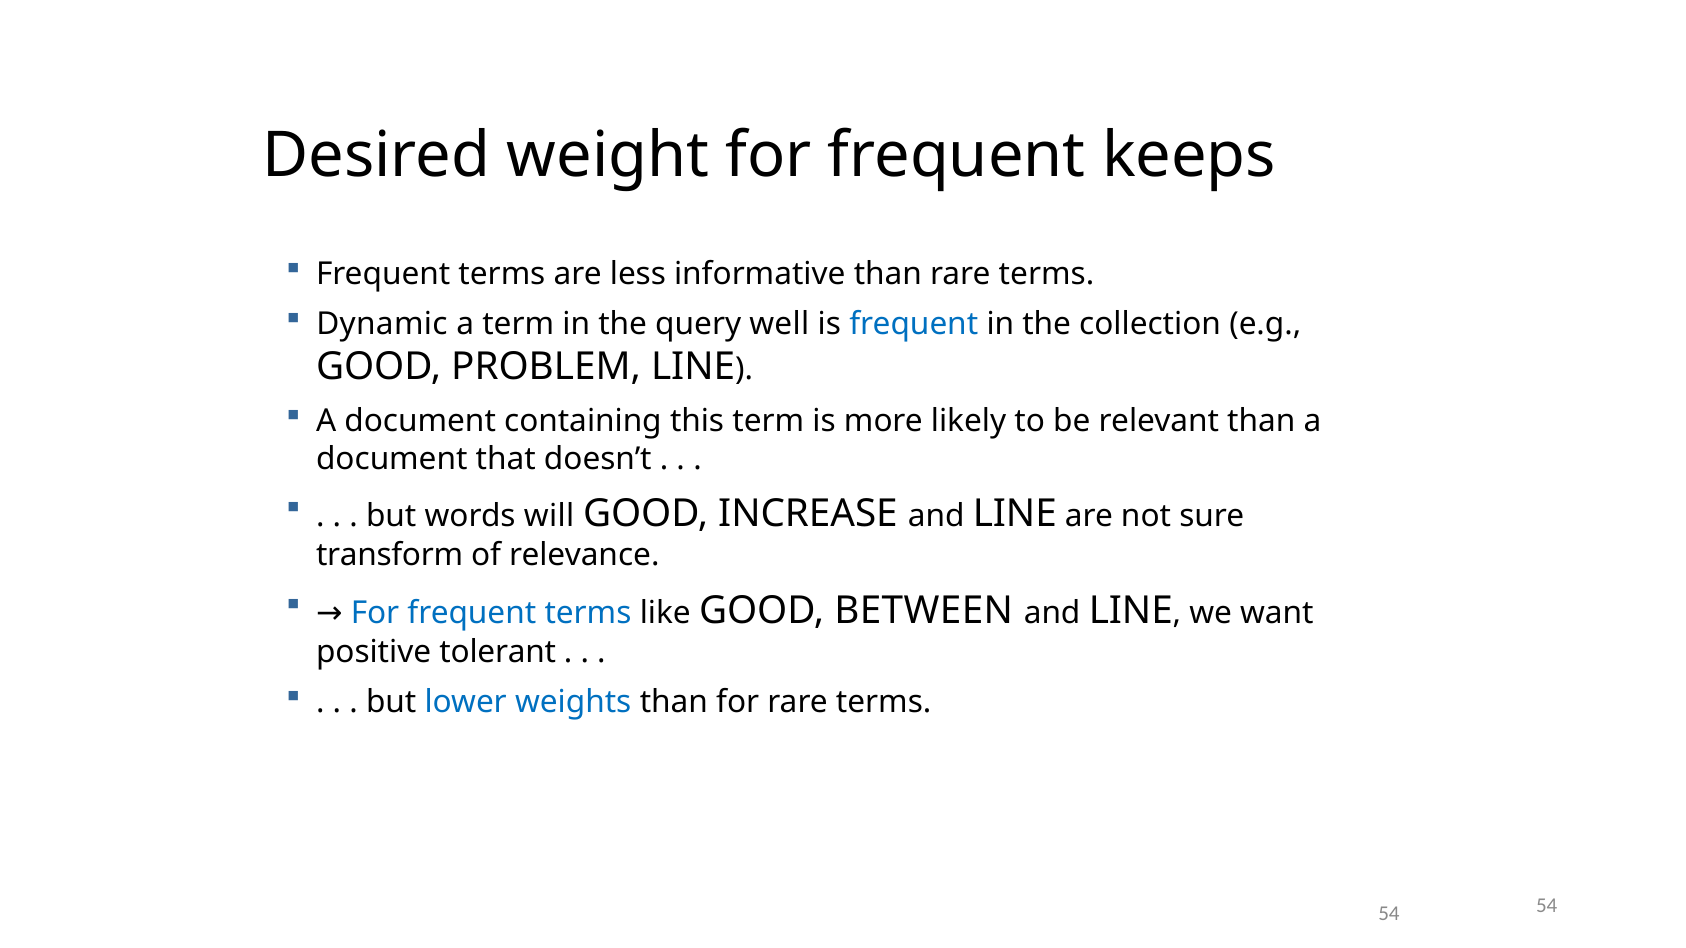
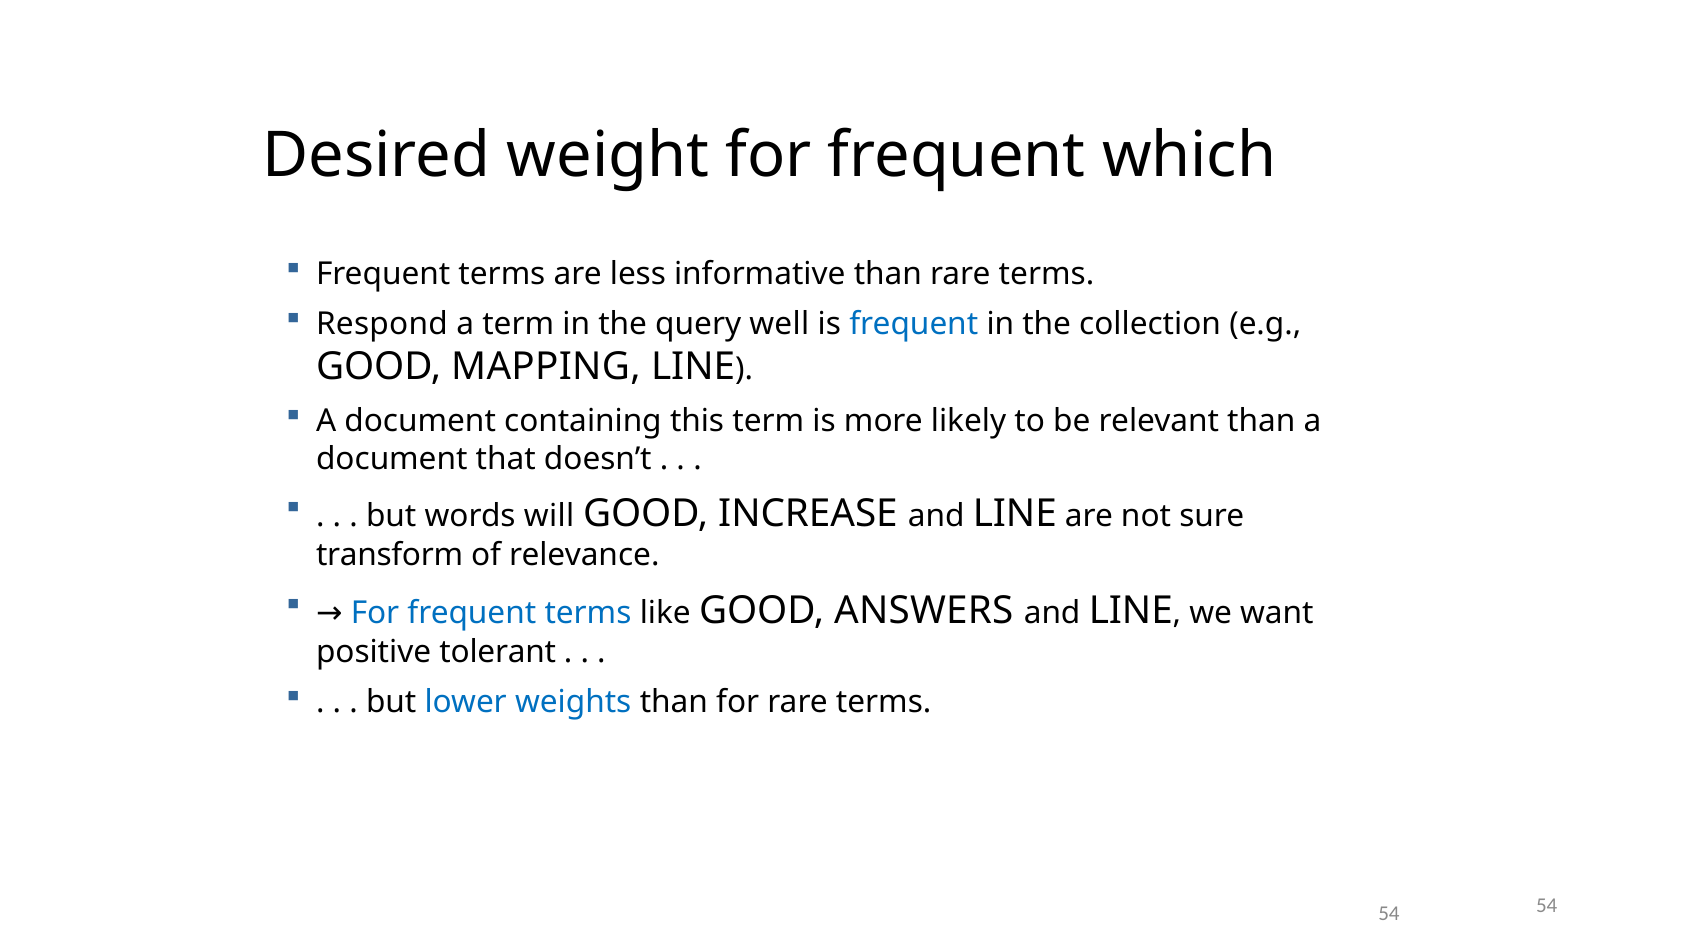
keeps: keeps -> which (1189, 156)
Dynamic: Dynamic -> Respond (382, 325)
PROBLEM: PROBLEM -> MAPPING (546, 367)
BETWEEN: BETWEEN -> ANSWERS (924, 611)
